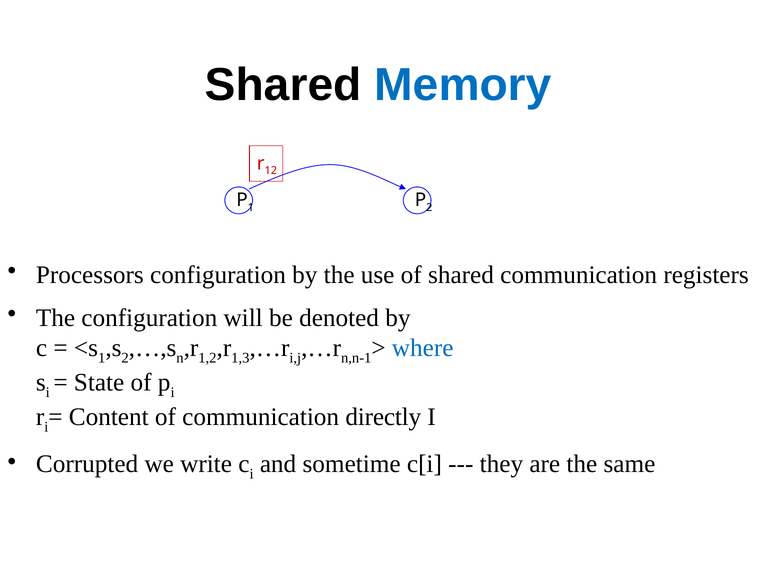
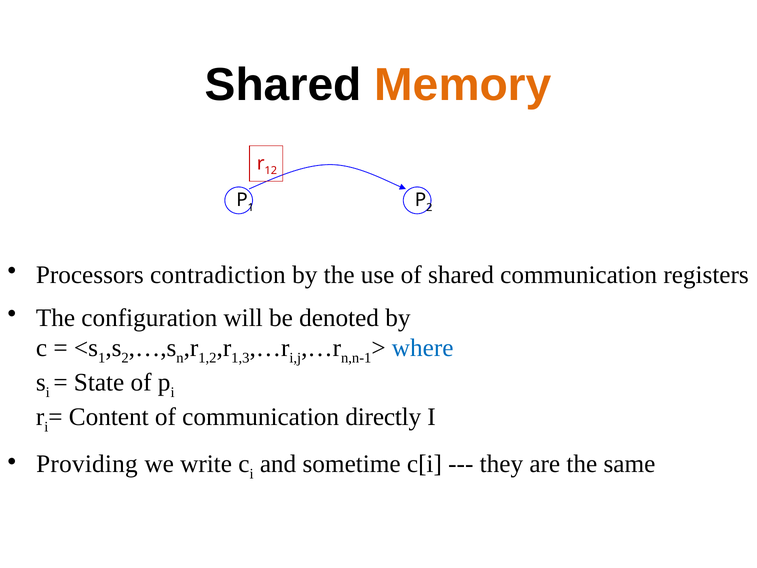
Memory colour: blue -> orange (463, 85)
Processors configuration: configuration -> contradiction (218, 275)
Corrupted: Corrupted -> Providing (87, 464)
